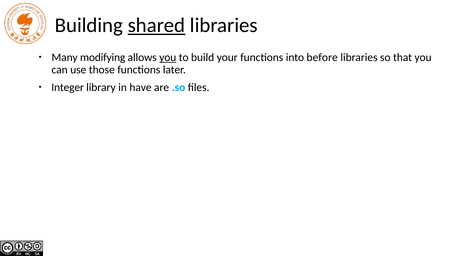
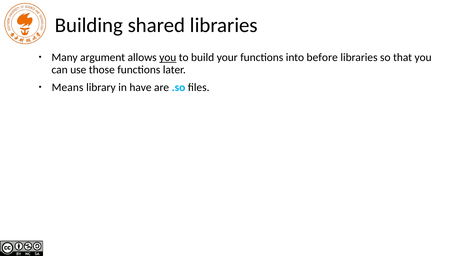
shared underline: present -> none (157, 25)
modifying: modifying -> argument (103, 57)
Integer: Integer -> Means (68, 88)
